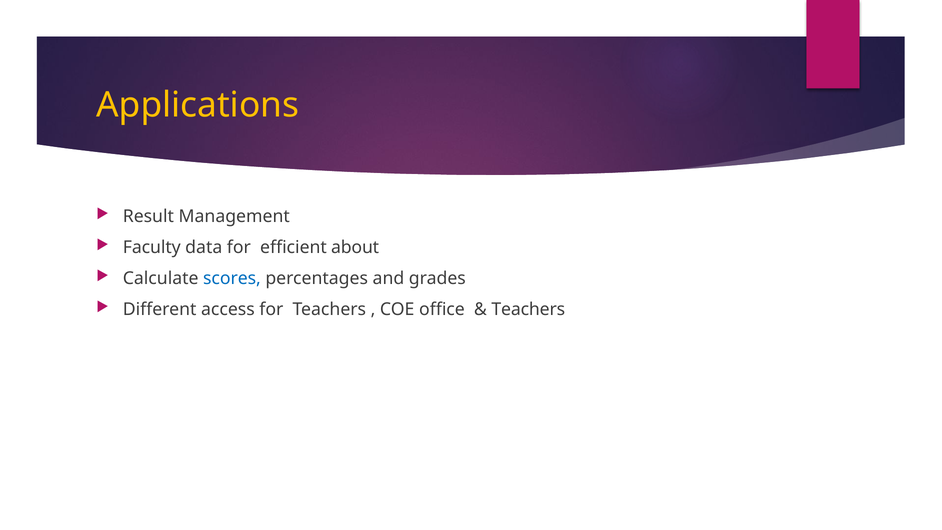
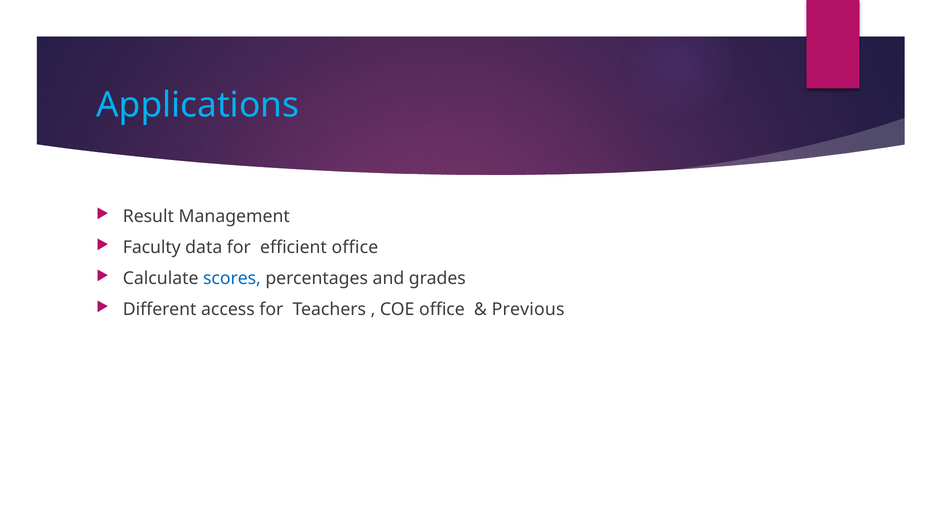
Applications colour: yellow -> light blue (198, 105)
efficient about: about -> office (355, 248)
Teachers: Teachers -> Previous (528, 310)
